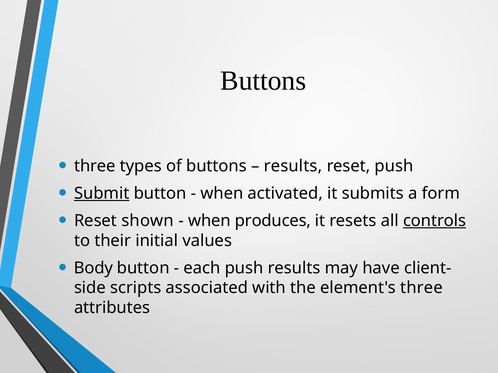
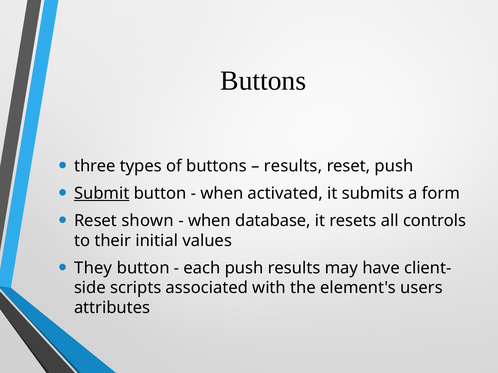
produces: produces -> database (273, 221)
controls underline: present -> none (435, 221)
Body: Body -> They (93, 268)
element's three: three -> users (421, 288)
